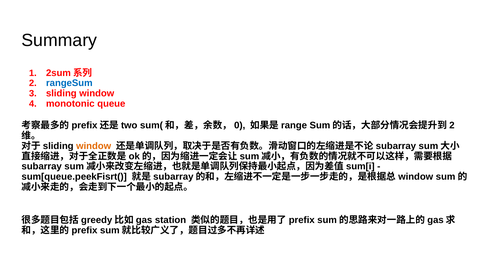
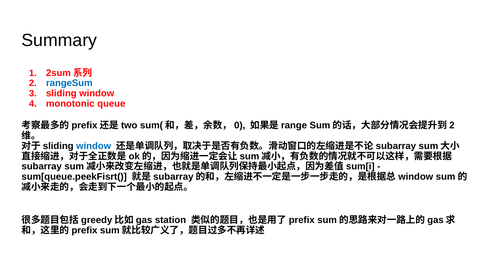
window colour: orange -> blue (94, 146)
